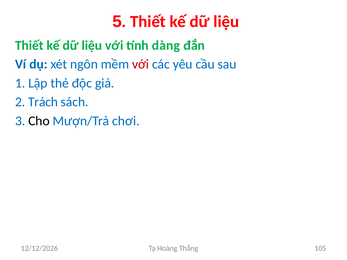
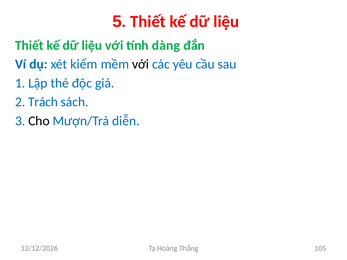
ngôn: ngôn -> kiểm (84, 64)
với colour: red -> black (141, 64)
chơi: chơi -> diễn (126, 121)
